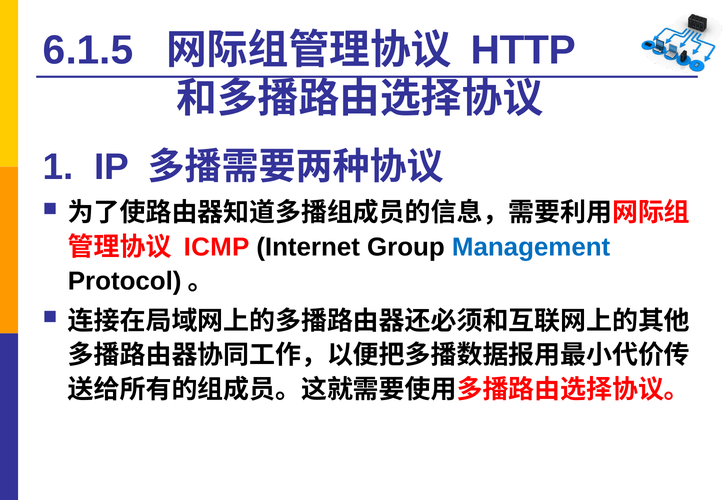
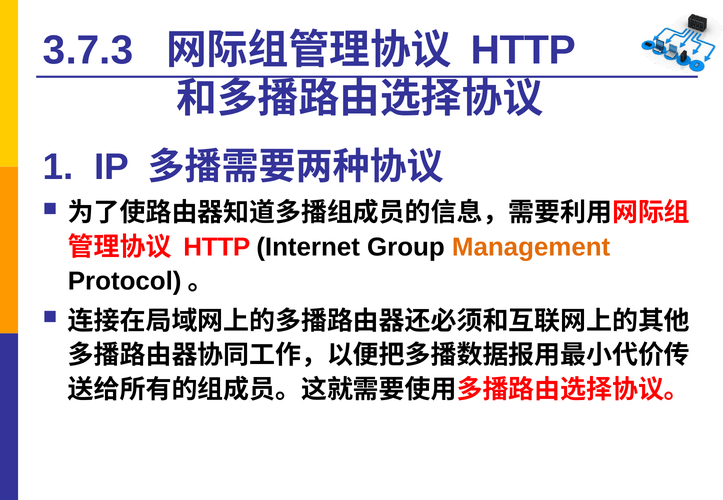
6.1.5: 6.1.5 -> 3.7.3 (88, 50)
ICMP: ICMP -> HTTP (217, 247)
Management colour: blue -> orange (531, 247)
